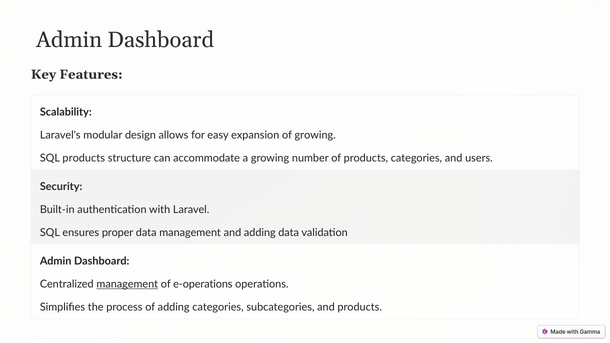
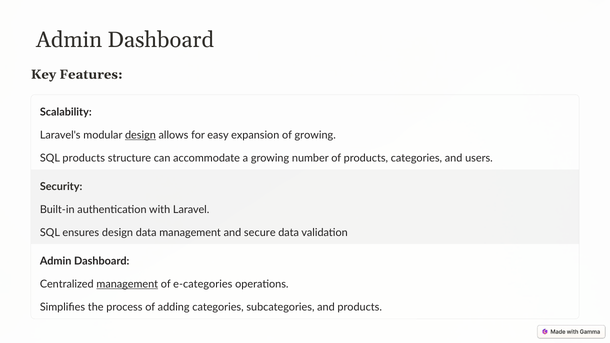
design underline: none -> present (140, 135)
ensures proper: proper -> design (118, 233)
and adding: adding -> secure (260, 233)
e-operations: e-operations -> e-categories (203, 284)
